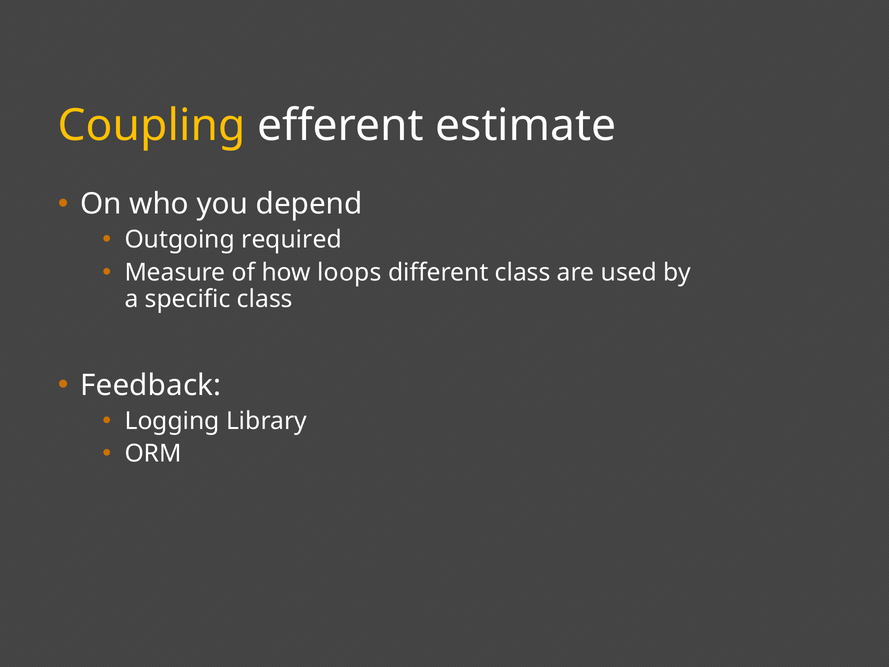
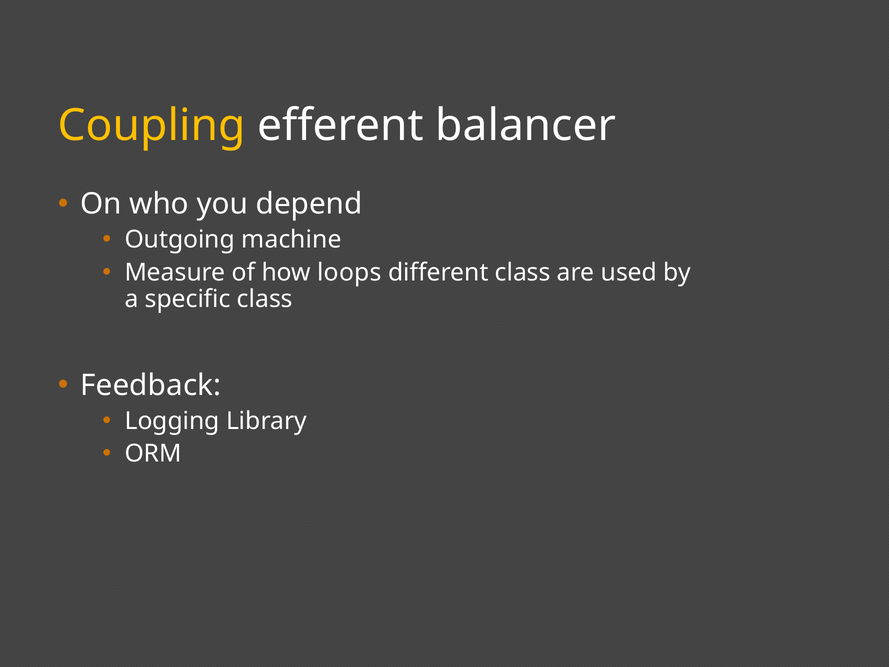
estimate: estimate -> balancer (526, 126)
required: required -> machine (291, 240)
